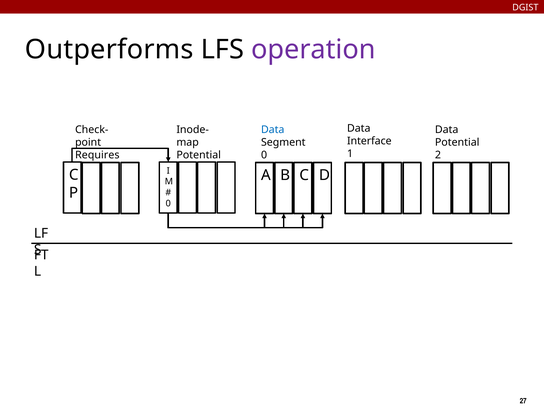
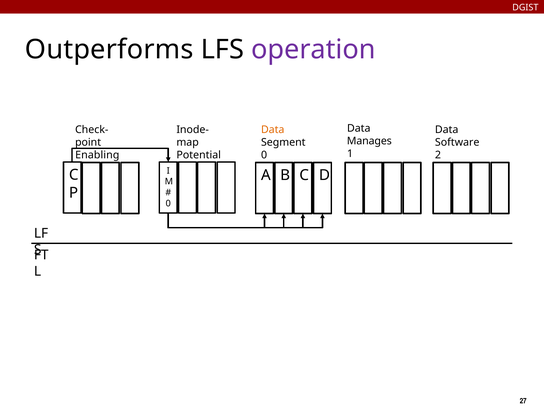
Data colour: blue -> orange (273, 130)
Interface: Interface -> Manages (369, 141)
Potential: Potential -> Software (457, 142)
Requires: Requires -> Enabling (97, 155)
